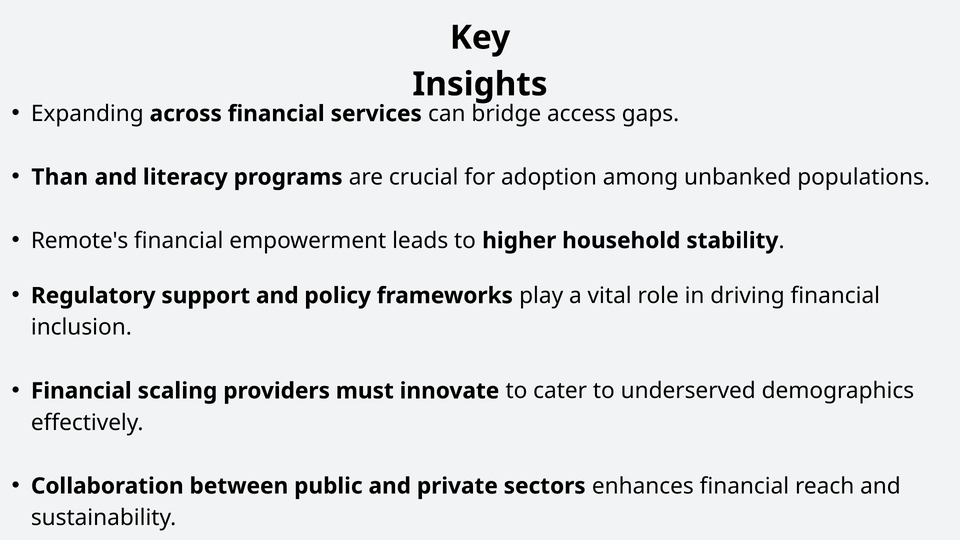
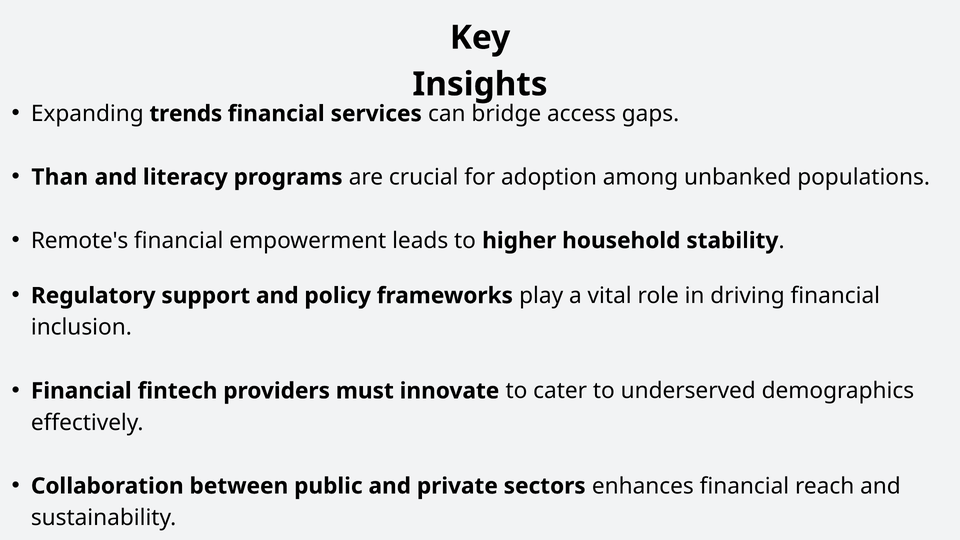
across: across -> trends (186, 114)
scaling: scaling -> fintech (178, 391)
